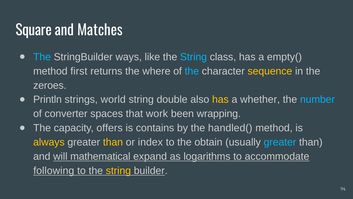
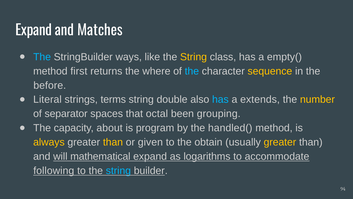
Square: Square -> Expand (34, 31)
String colour: light blue -> yellow (194, 57)
zeroes: zeroes -> before (50, 85)
Println: Println -> Literal (47, 99)
world: world -> terms (113, 99)
has colour: yellow -> light blue (220, 99)
whether: whether -> extends (260, 99)
number colour: light blue -> yellow (317, 99)
converter: converter -> separator (66, 114)
work: work -> octal (157, 114)
wrapping: wrapping -> grouping (219, 114)
offers: offers -> about (110, 128)
contains: contains -> program (155, 128)
index: index -> given (150, 142)
greater colour: light blue -> yellow (280, 142)
string colour: yellow -> light blue (118, 170)
